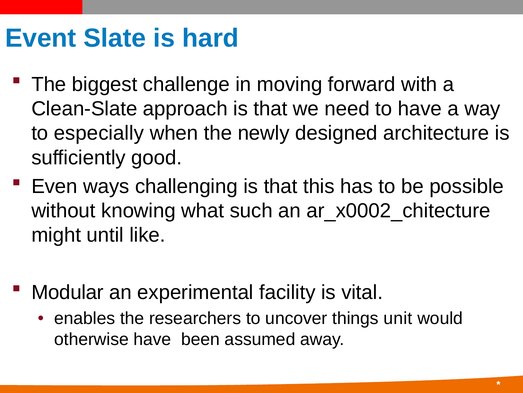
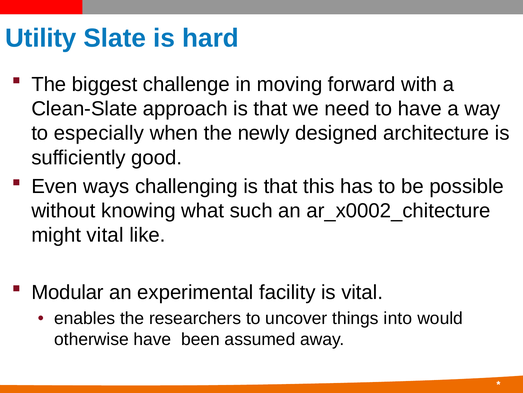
Event: Event -> Utility (41, 38)
might until: until -> vital (105, 235)
unit: unit -> into (398, 318)
